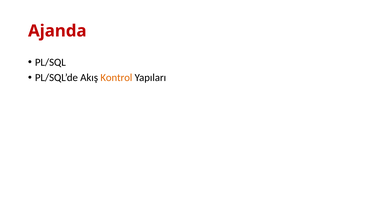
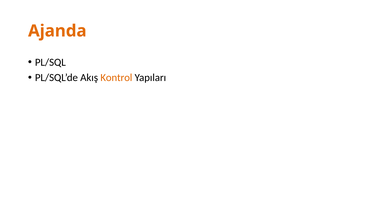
Ajanda colour: red -> orange (57, 31)
